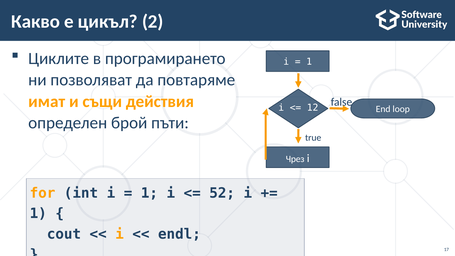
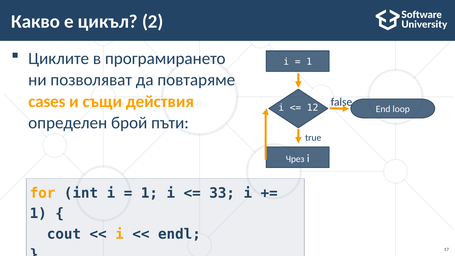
имат: имат -> cases (47, 101)
52: 52 -> 33 (222, 193)
